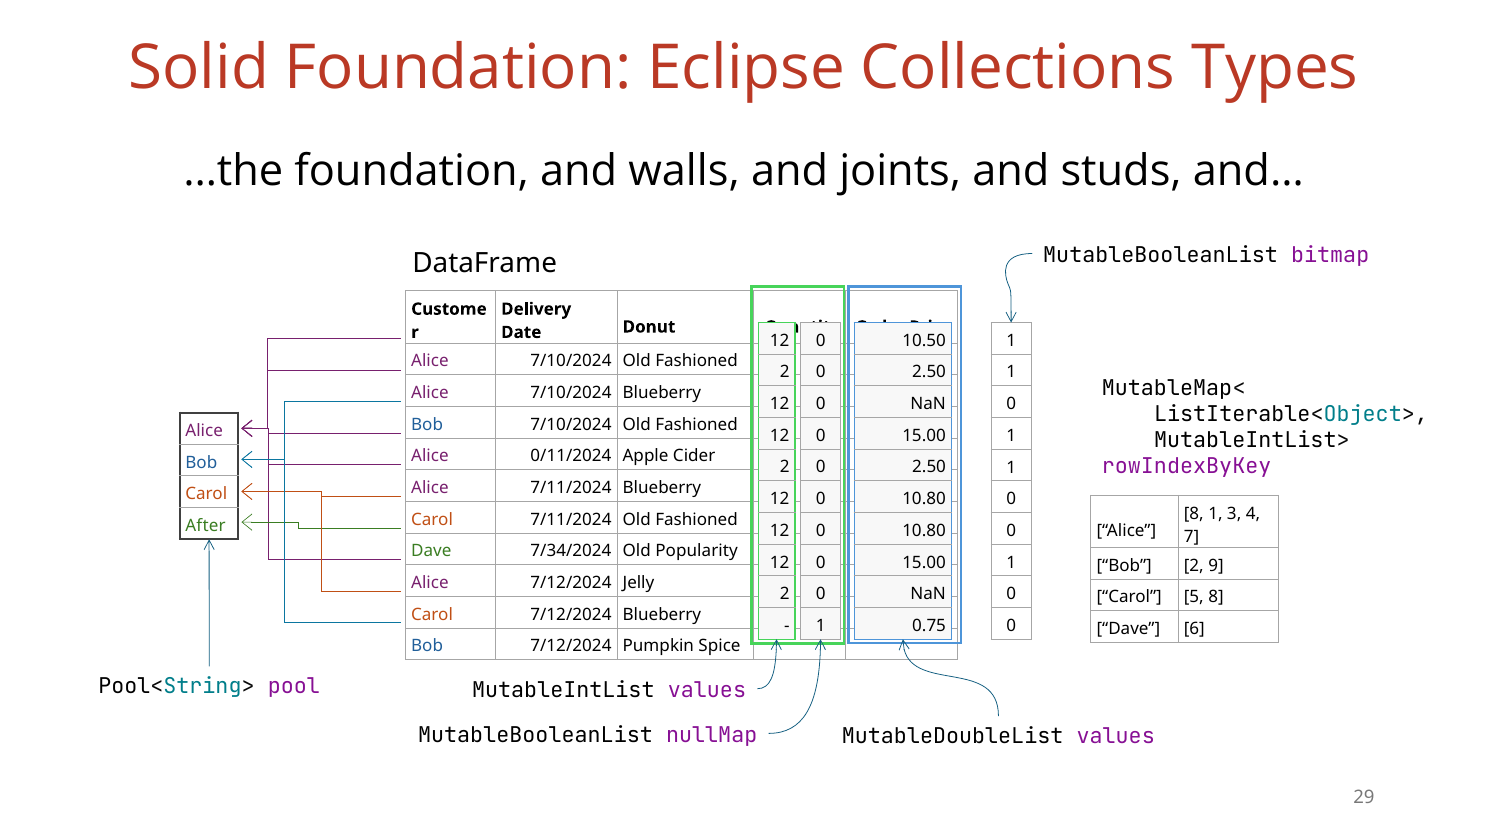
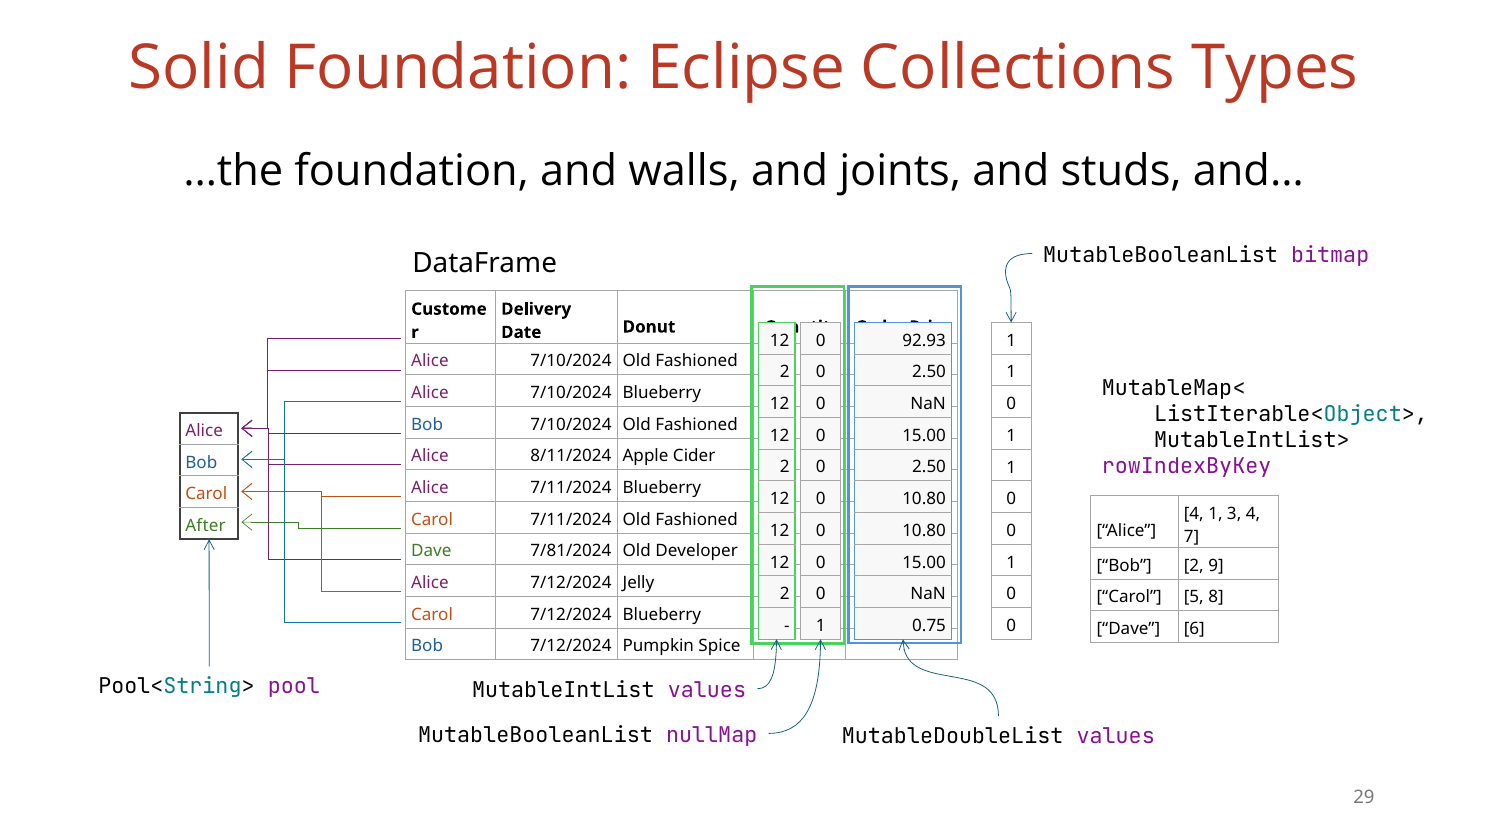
10.50: 10.50 -> 92.93 (924, 341)
0/11/2024: 0/11/2024 -> 8/11/2024 (571, 456)
8: 8 -> 4 (1194, 513)
7/34/2024: 7/34/2024 -> 7/81/2024 (571, 551)
Popularity: Popularity -> Developer (697, 551)
